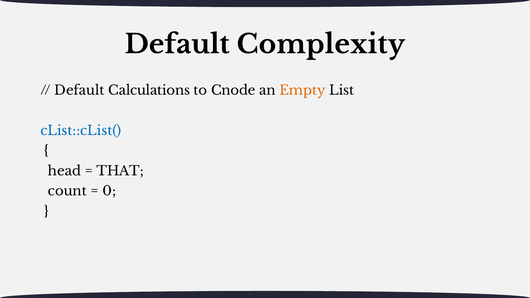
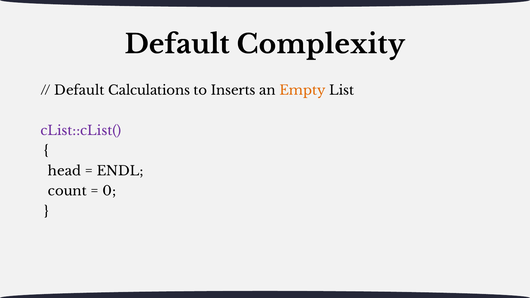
Cnode: Cnode -> Inserts (233, 90)
cList::cList( colour: blue -> purple (81, 131)
THAT: THAT -> ENDL (120, 171)
